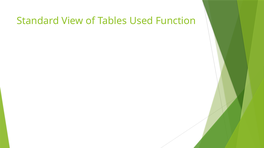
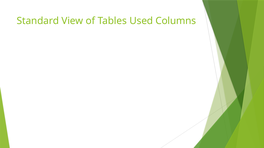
Function: Function -> Columns (176, 21)
